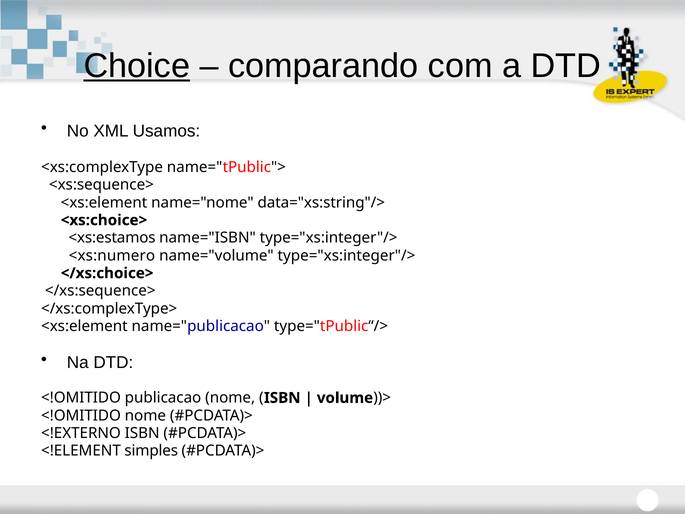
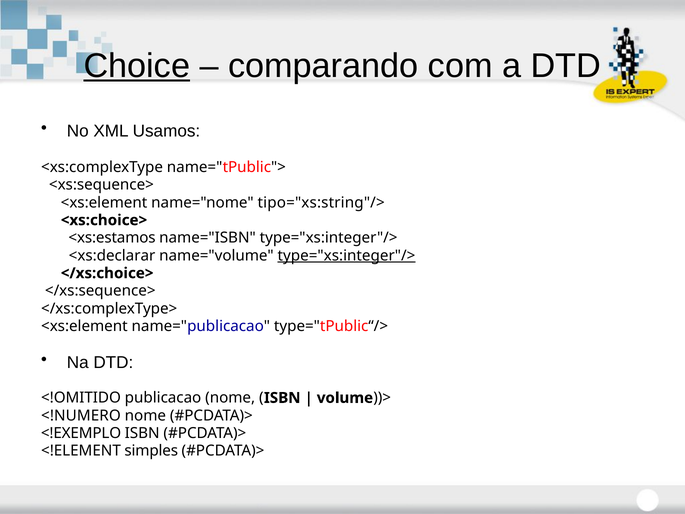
data="xs:string"/>: data="xs:string"/> -> tipo="xs:string"/> (321, 202)
<xs:numero: <xs:numero -> <xs:declarar (112, 255)
type="xs:integer"/> underline: none -> present (346, 255)
<!OMITIDO: <!OMITIDO -> <!NUMERO (81, 415)
<!EXTERNO: <!EXTERNO -> <!EXEMPLO (81, 433)
